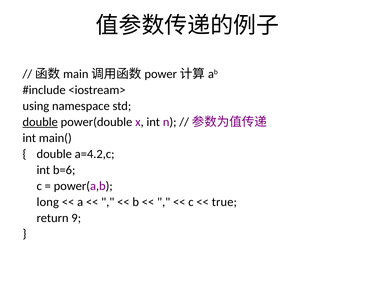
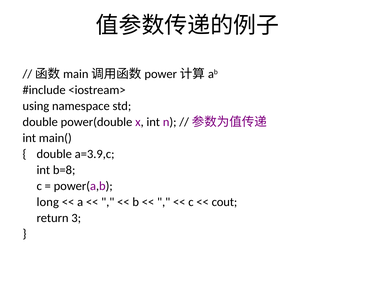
double underline: present -> none (40, 122)
a=4.2,c: a=4.2,c -> a=3.9,c (95, 154)
b=6: b=6 -> b=8 (64, 170)
true: true -> cout (224, 202)
9: 9 -> 3 (76, 218)
